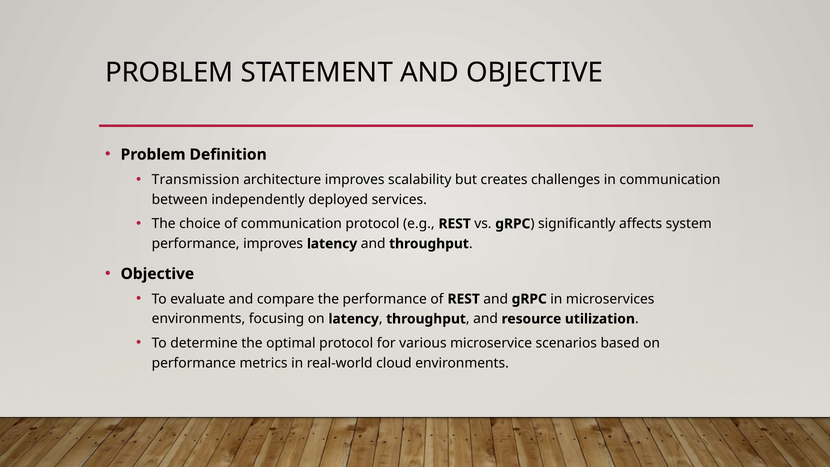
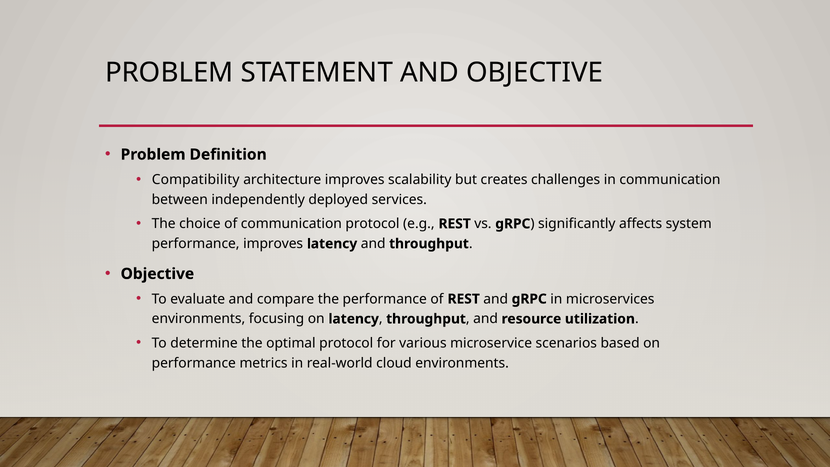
Transmission: Transmission -> Compatibility (196, 180)
